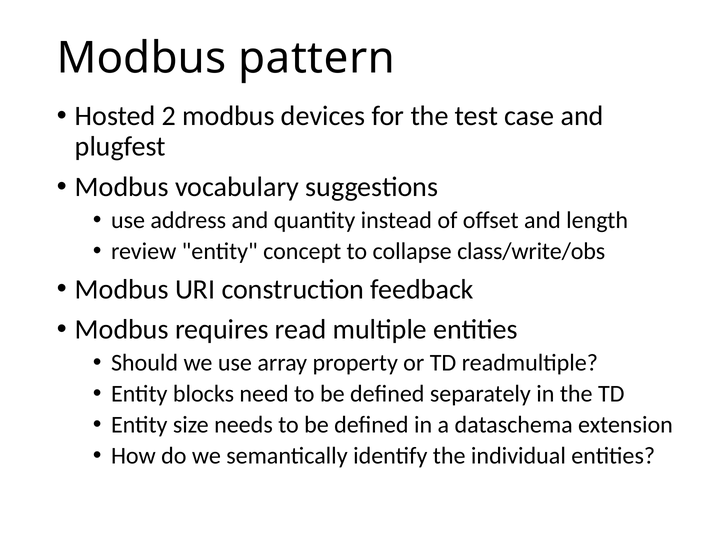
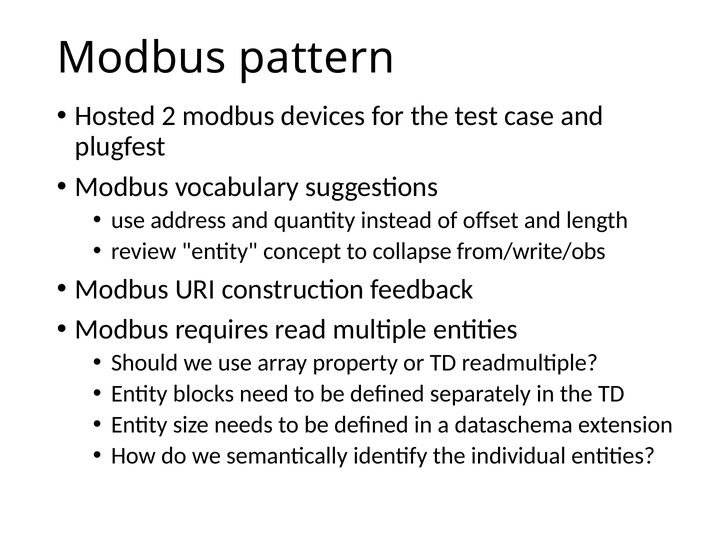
class/write/obs: class/write/obs -> from/write/obs (531, 251)
